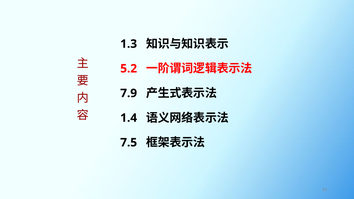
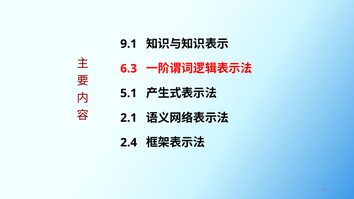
1.3: 1.3 -> 9.1 (129, 44)
5.2: 5.2 -> 6.3 (129, 69)
7.9: 7.9 -> 5.1 (129, 93)
1.4: 1.4 -> 2.1 (129, 118)
7.5: 7.5 -> 2.4 (129, 143)
